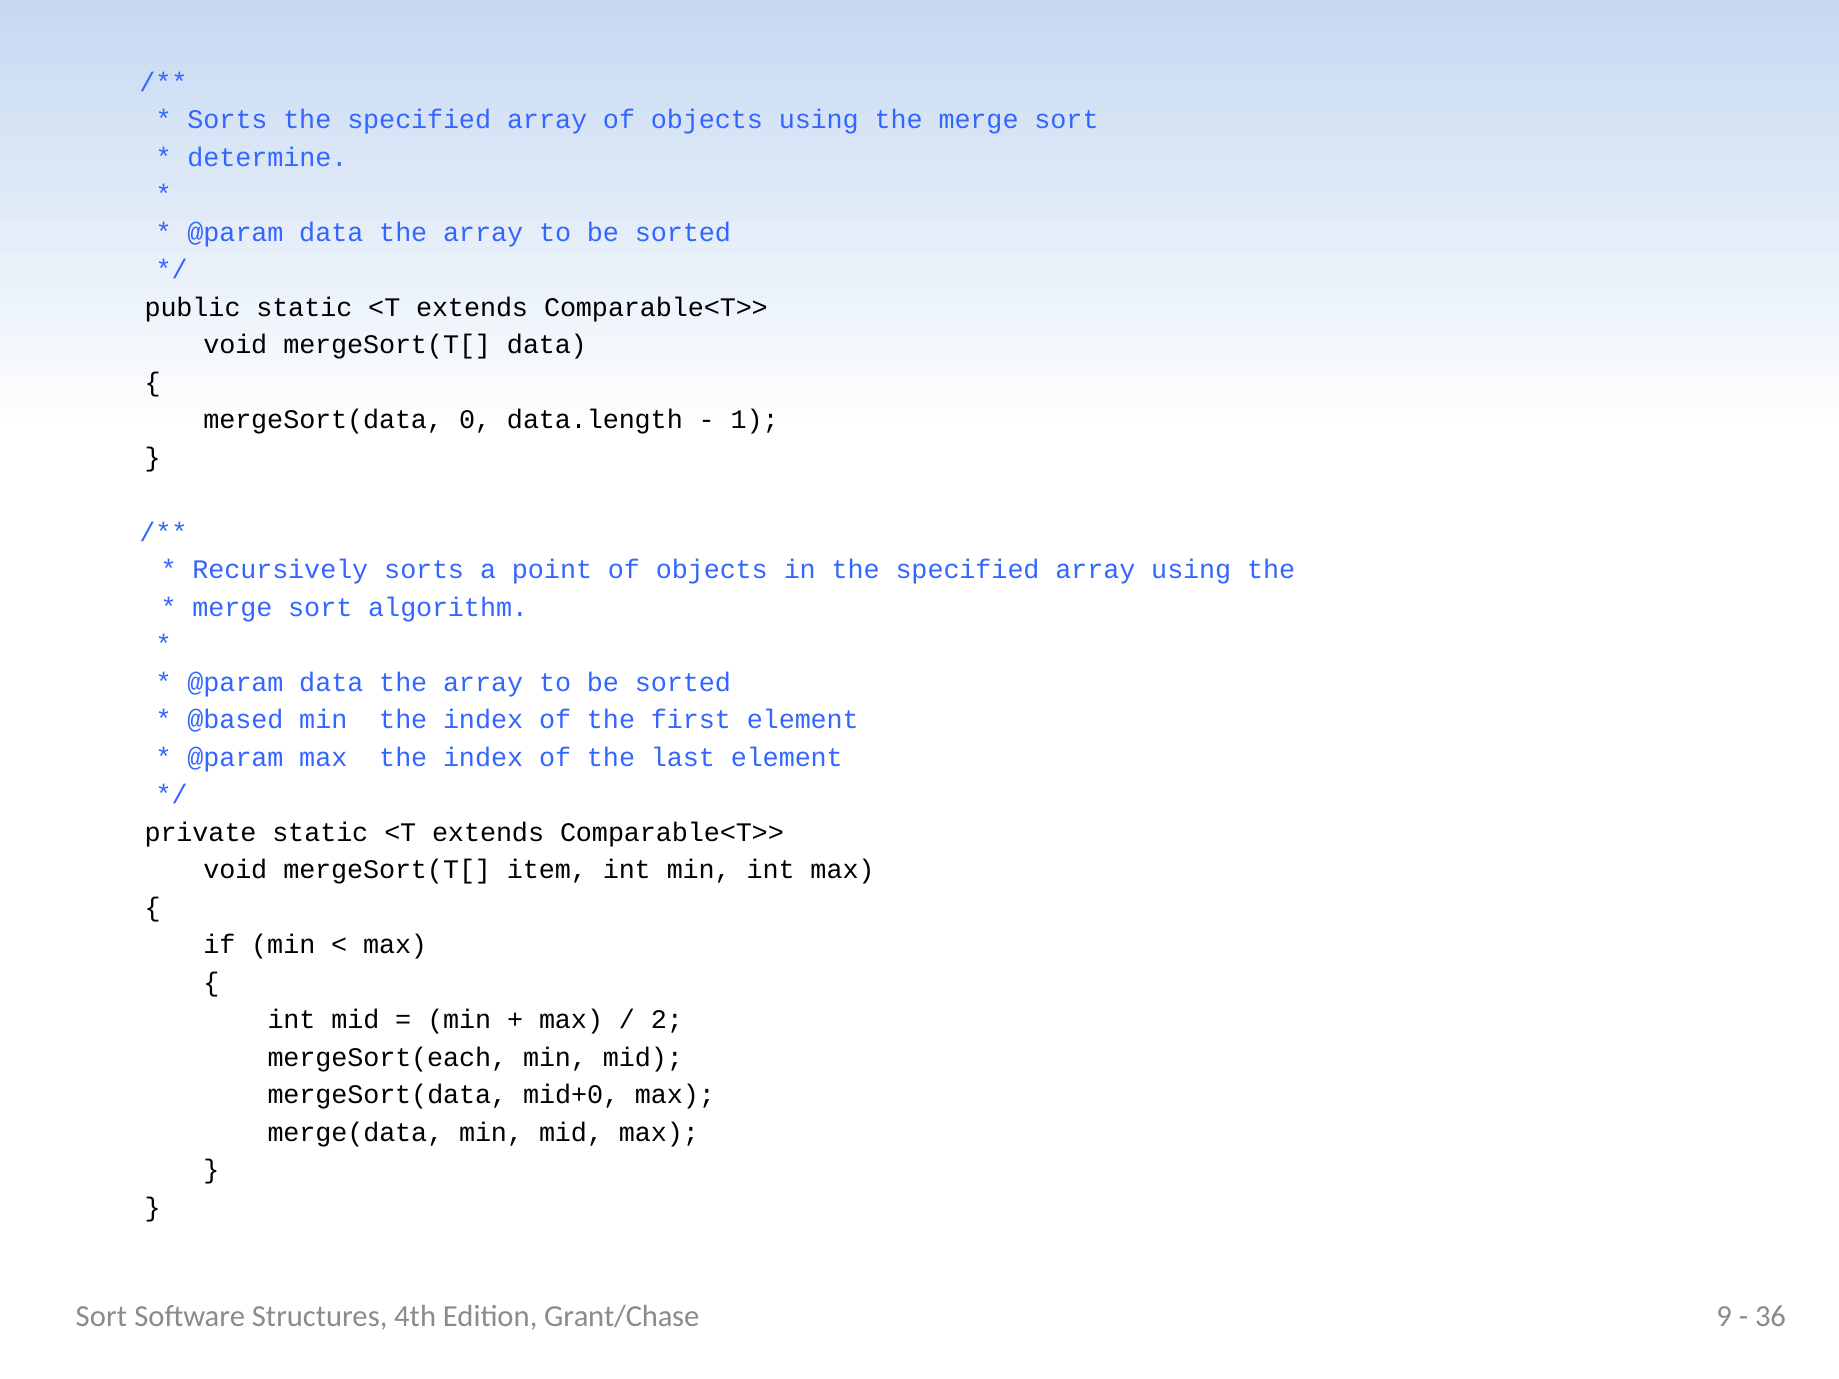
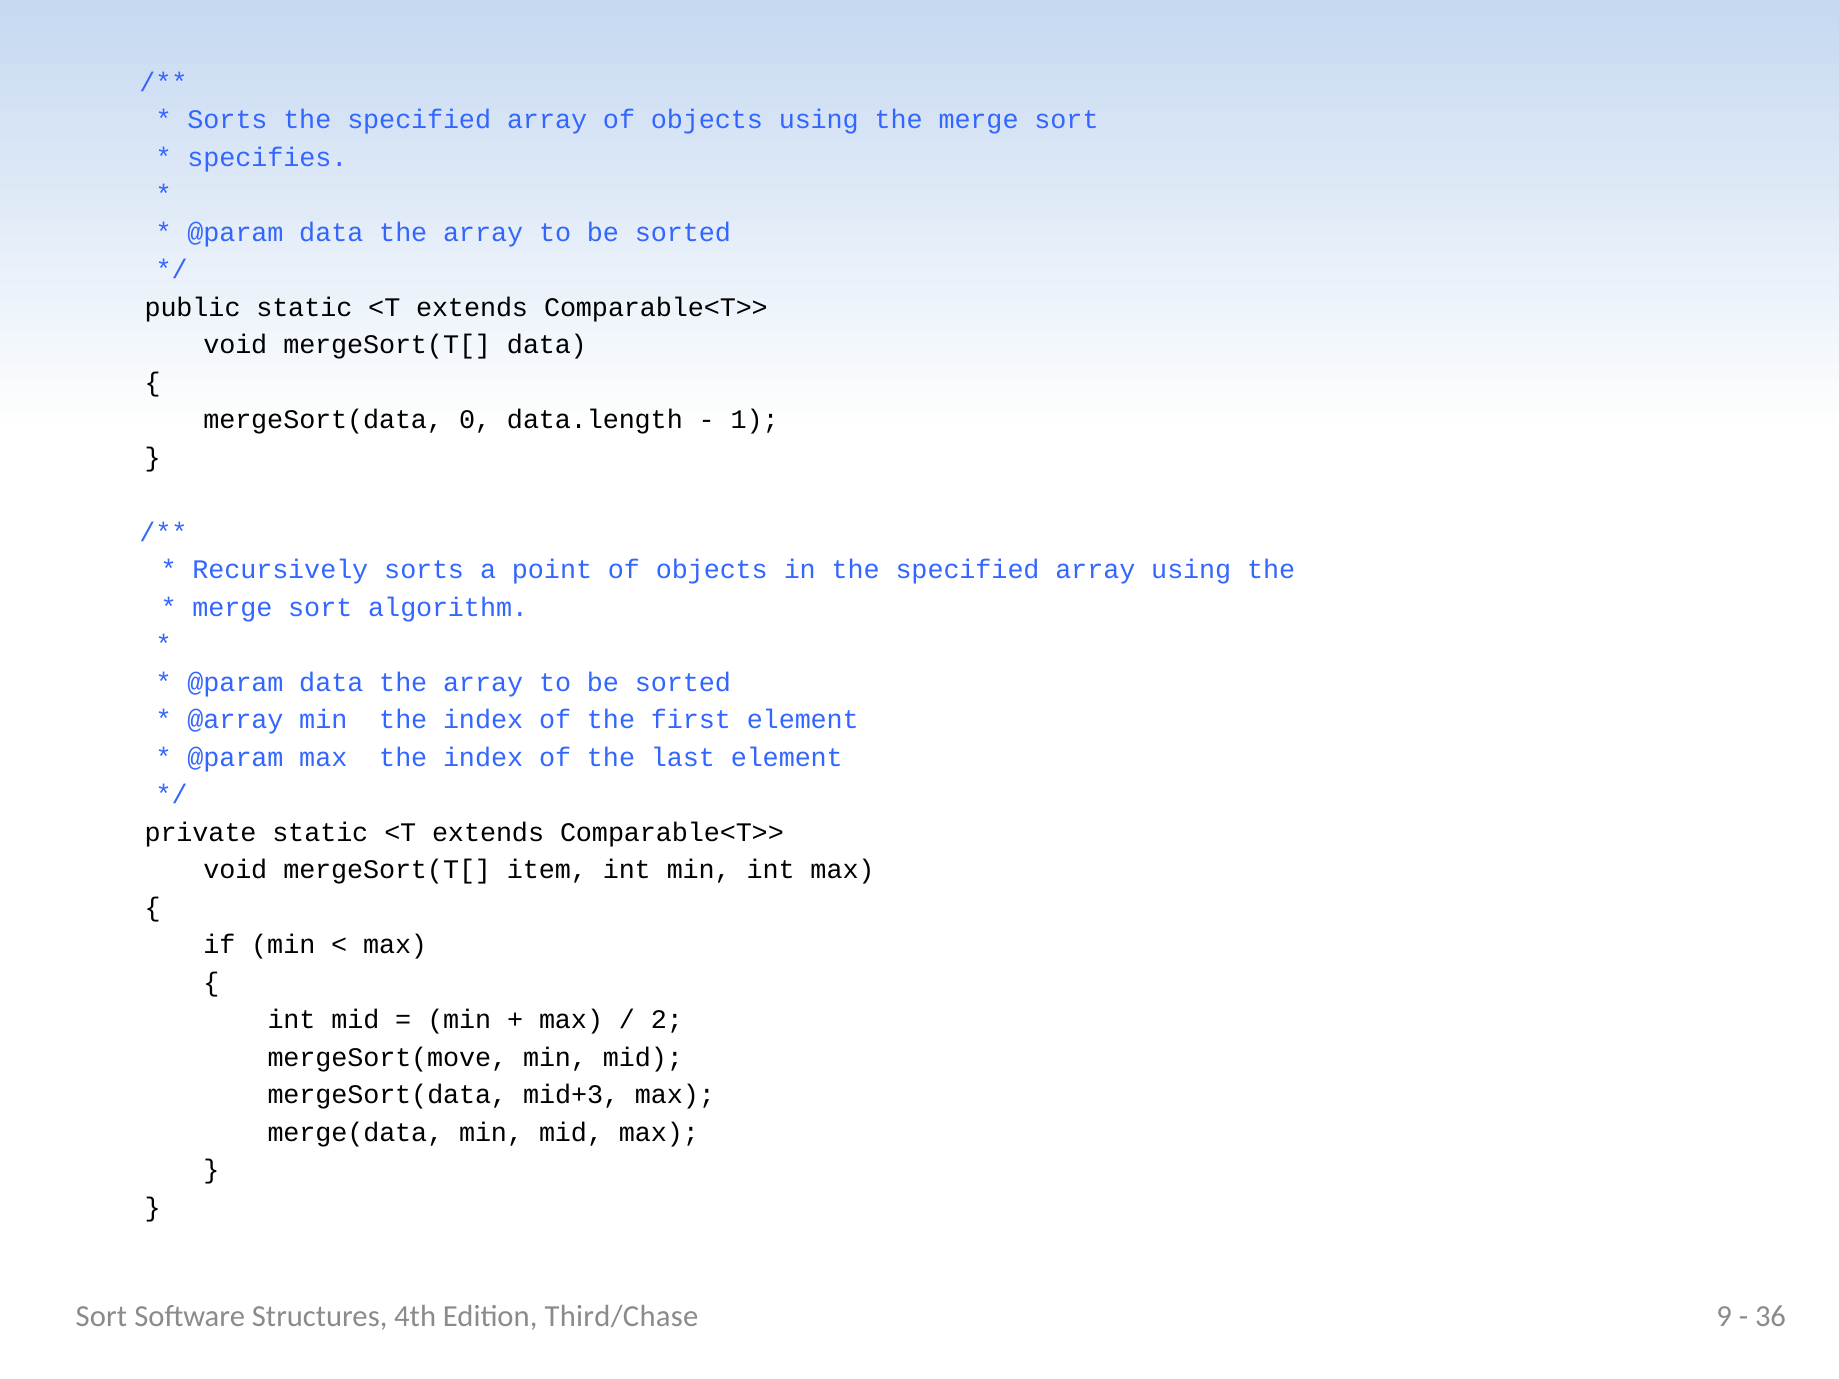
determine: determine -> specifies (268, 157)
@based: @based -> @array (236, 720)
mergeSort(each: mergeSort(each -> mergeSort(move (387, 1057)
mid+0: mid+0 -> mid+3 (571, 1095)
Grant/Chase: Grant/Chase -> Third/Chase (621, 1317)
